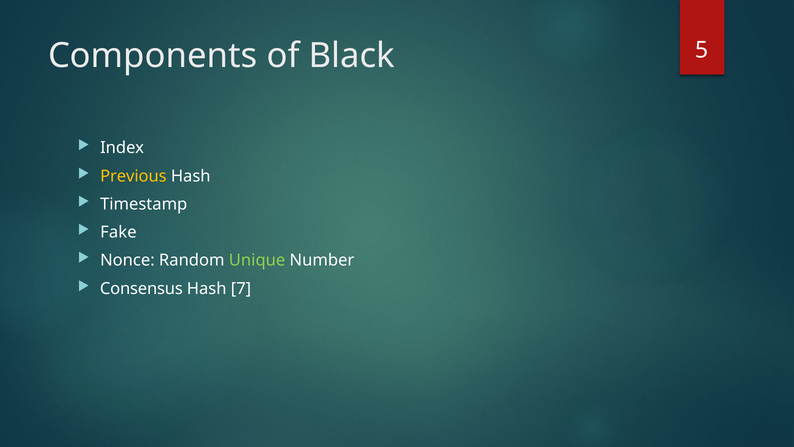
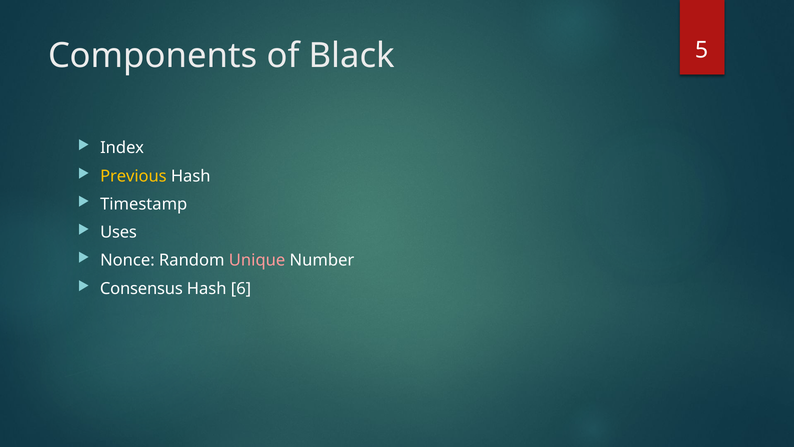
Fake: Fake -> Uses (119, 232)
Unique colour: light green -> pink (257, 260)
7: 7 -> 6 (241, 288)
